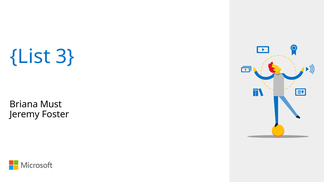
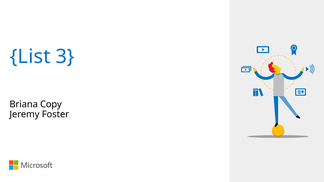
Must: Must -> Copy (51, 104)
